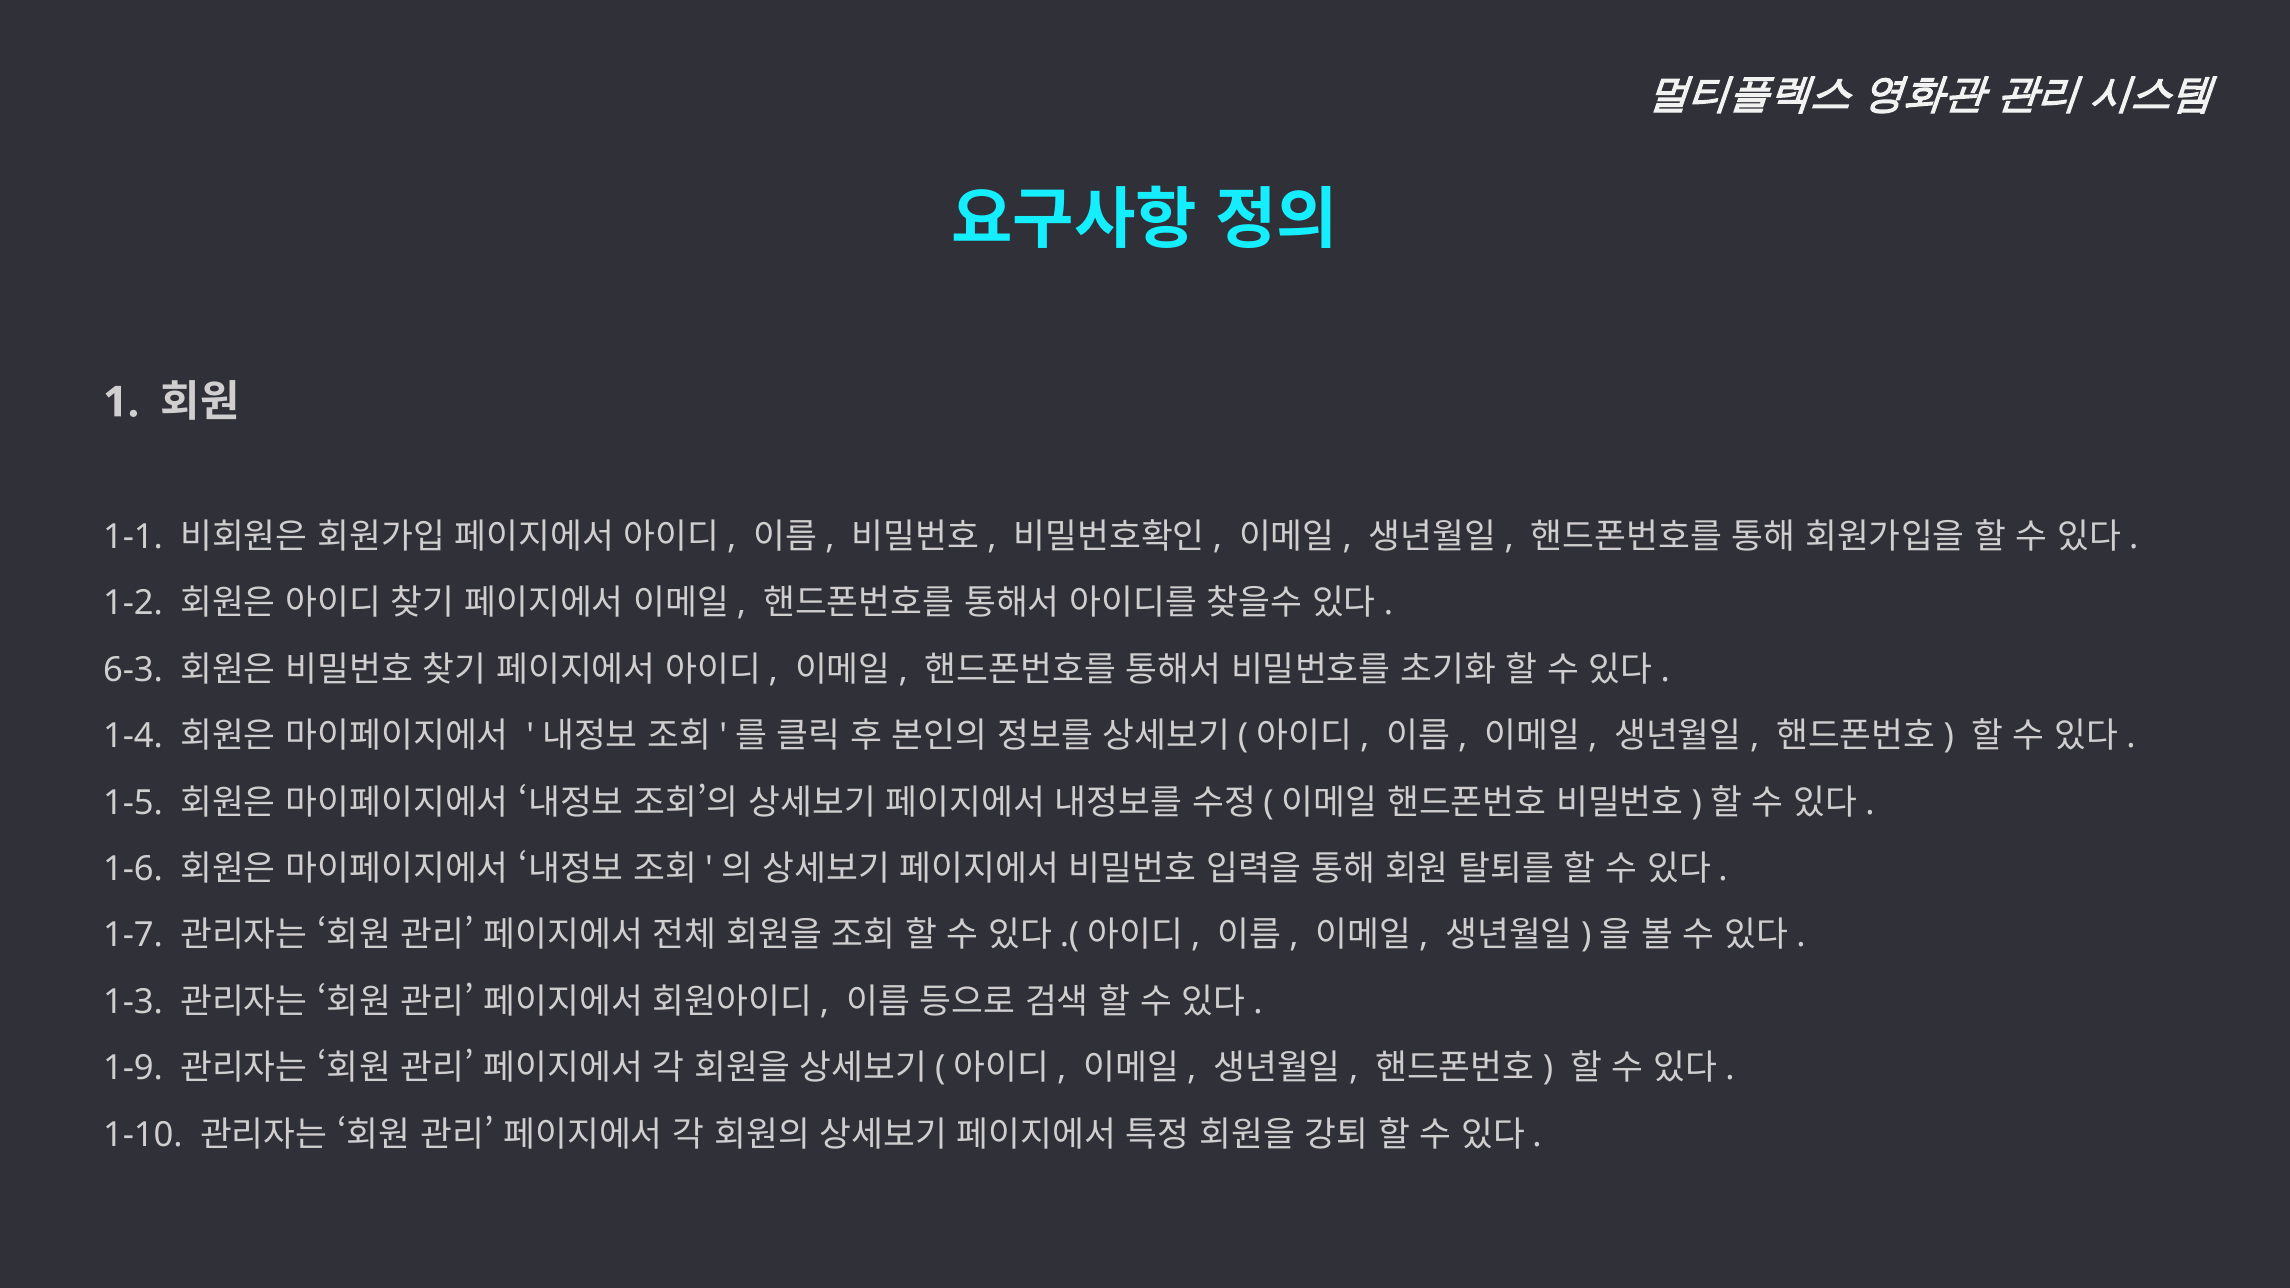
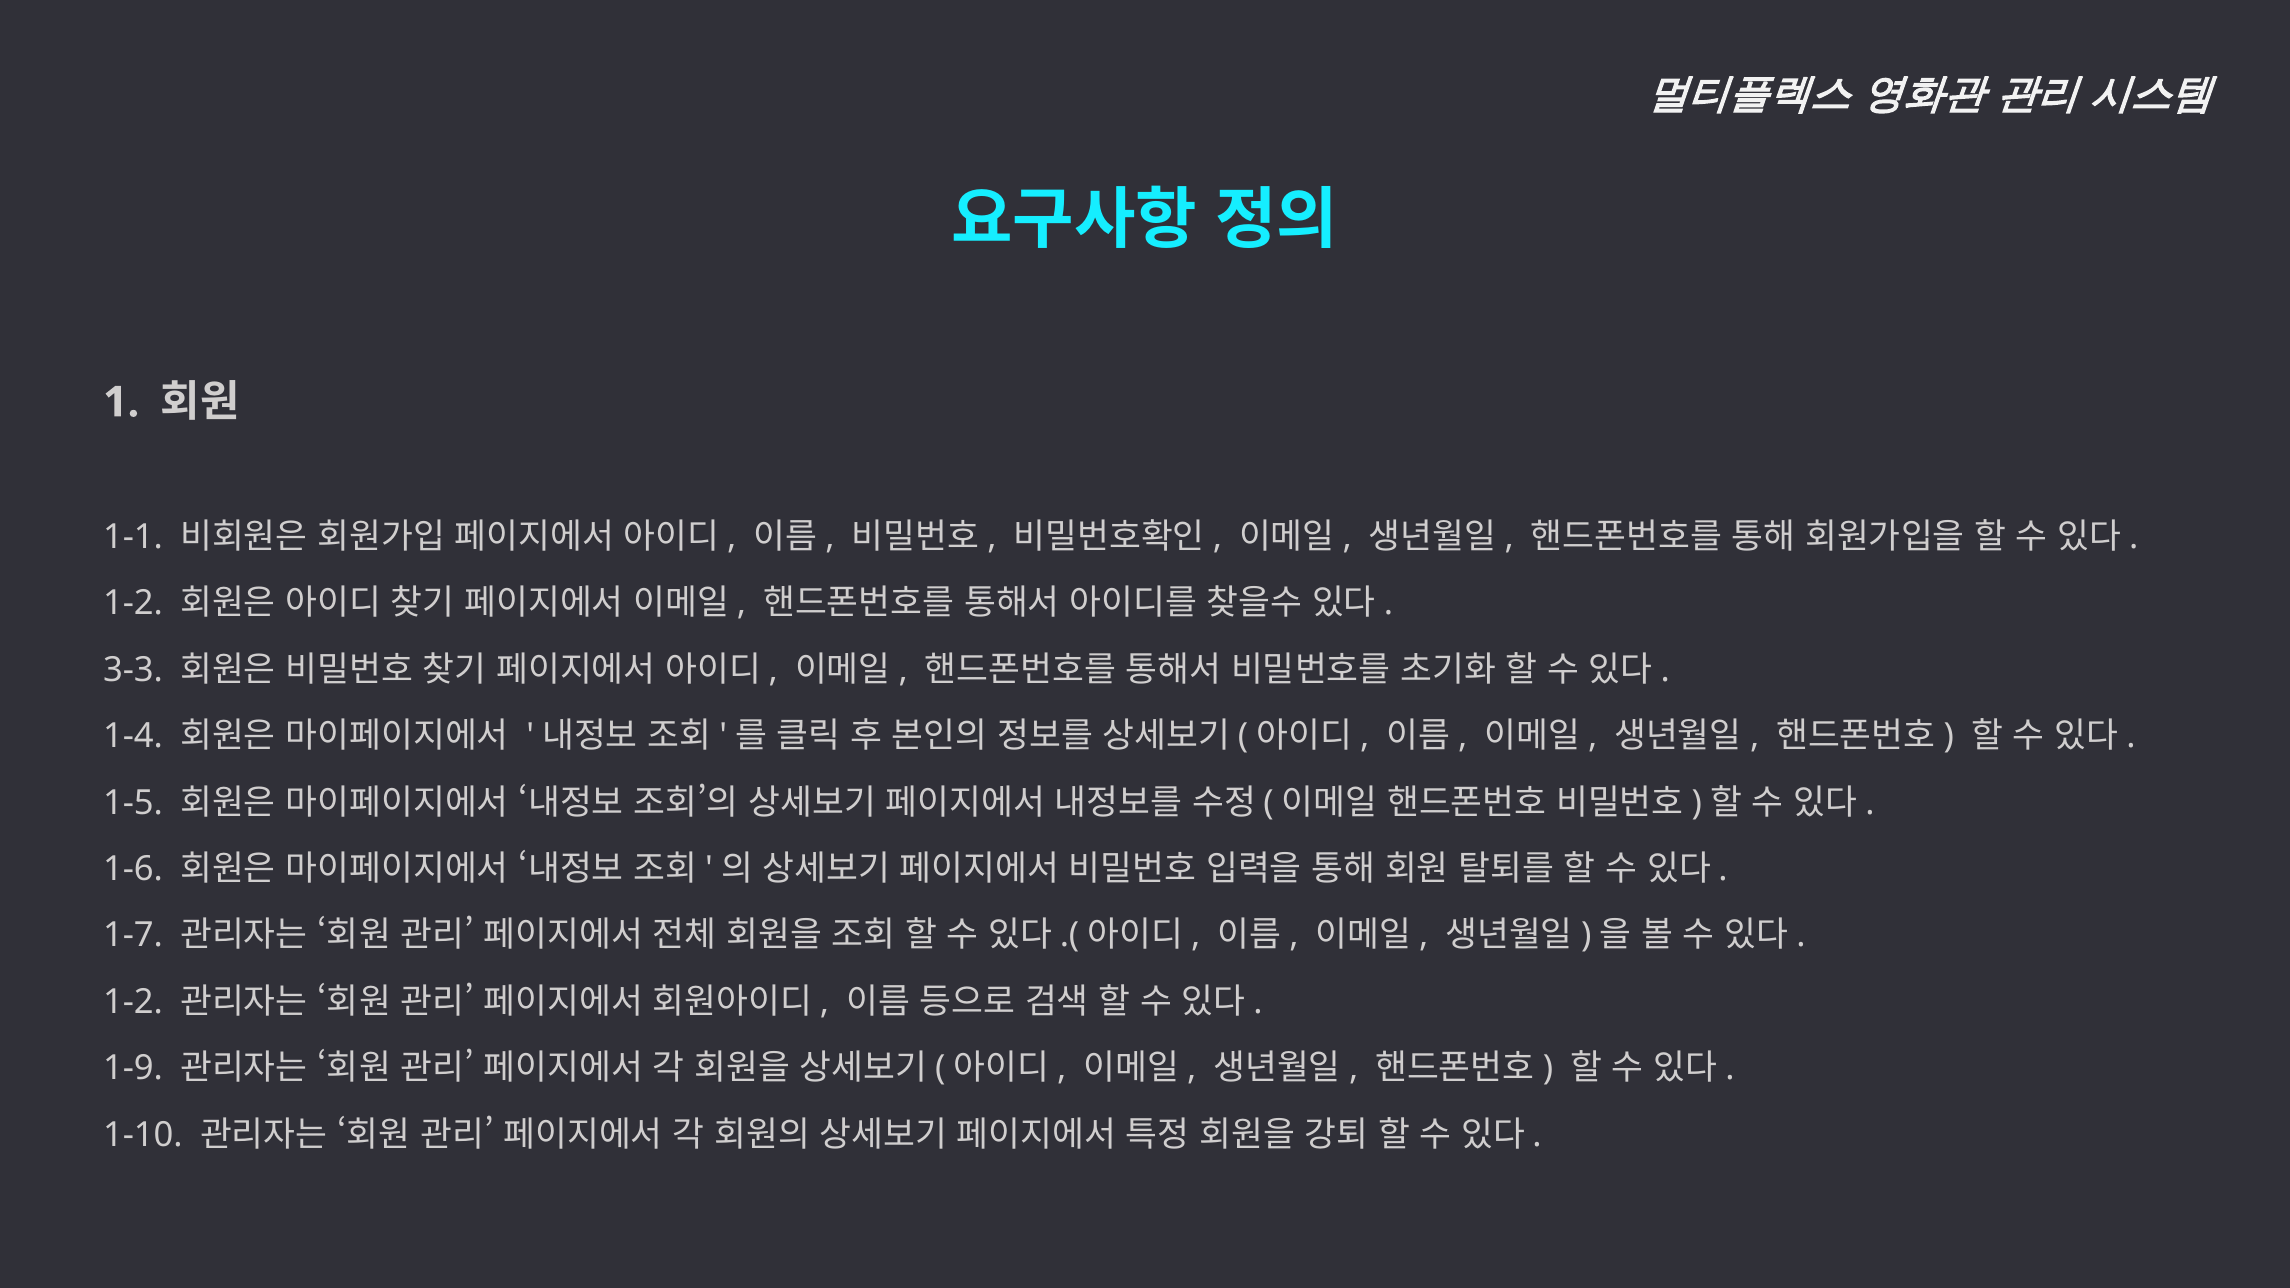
6-3: 6-3 -> 3-3 (133, 670)
1-3: 1-3 -> 1-2 (133, 1002)
